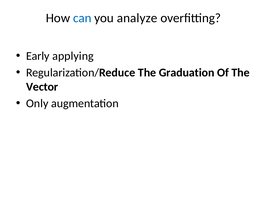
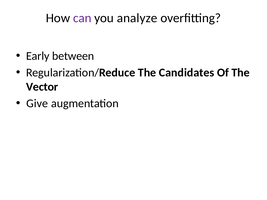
can colour: blue -> purple (82, 18)
applying: applying -> between (73, 56)
Graduation: Graduation -> Candidates (187, 73)
Only: Only -> Give (37, 103)
